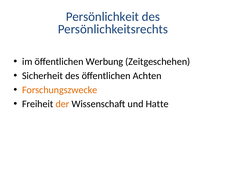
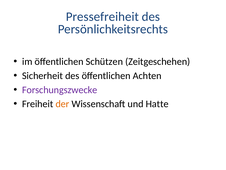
Persönlichkeit: Persönlichkeit -> Pressefreiheit (102, 17)
Werbung: Werbung -> Schützen (104, 61)
Forschungszwecke colour: orange -> purple (60, 90)
